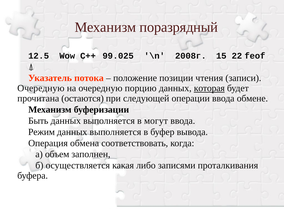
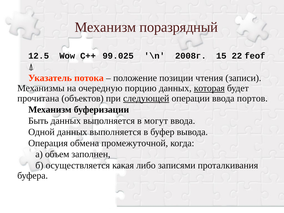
Очередную: Очередную -> Механизмы (41, 88)
остаются: остаются -> объектов (83, 98)
следующей underline: none -> present (146, 98)
обмене: обмене -> портов (252, 98)
Режим: Режим -> Одной (41, 132)
соответствовать: соответствовать -> промежуточной (135, 143)
